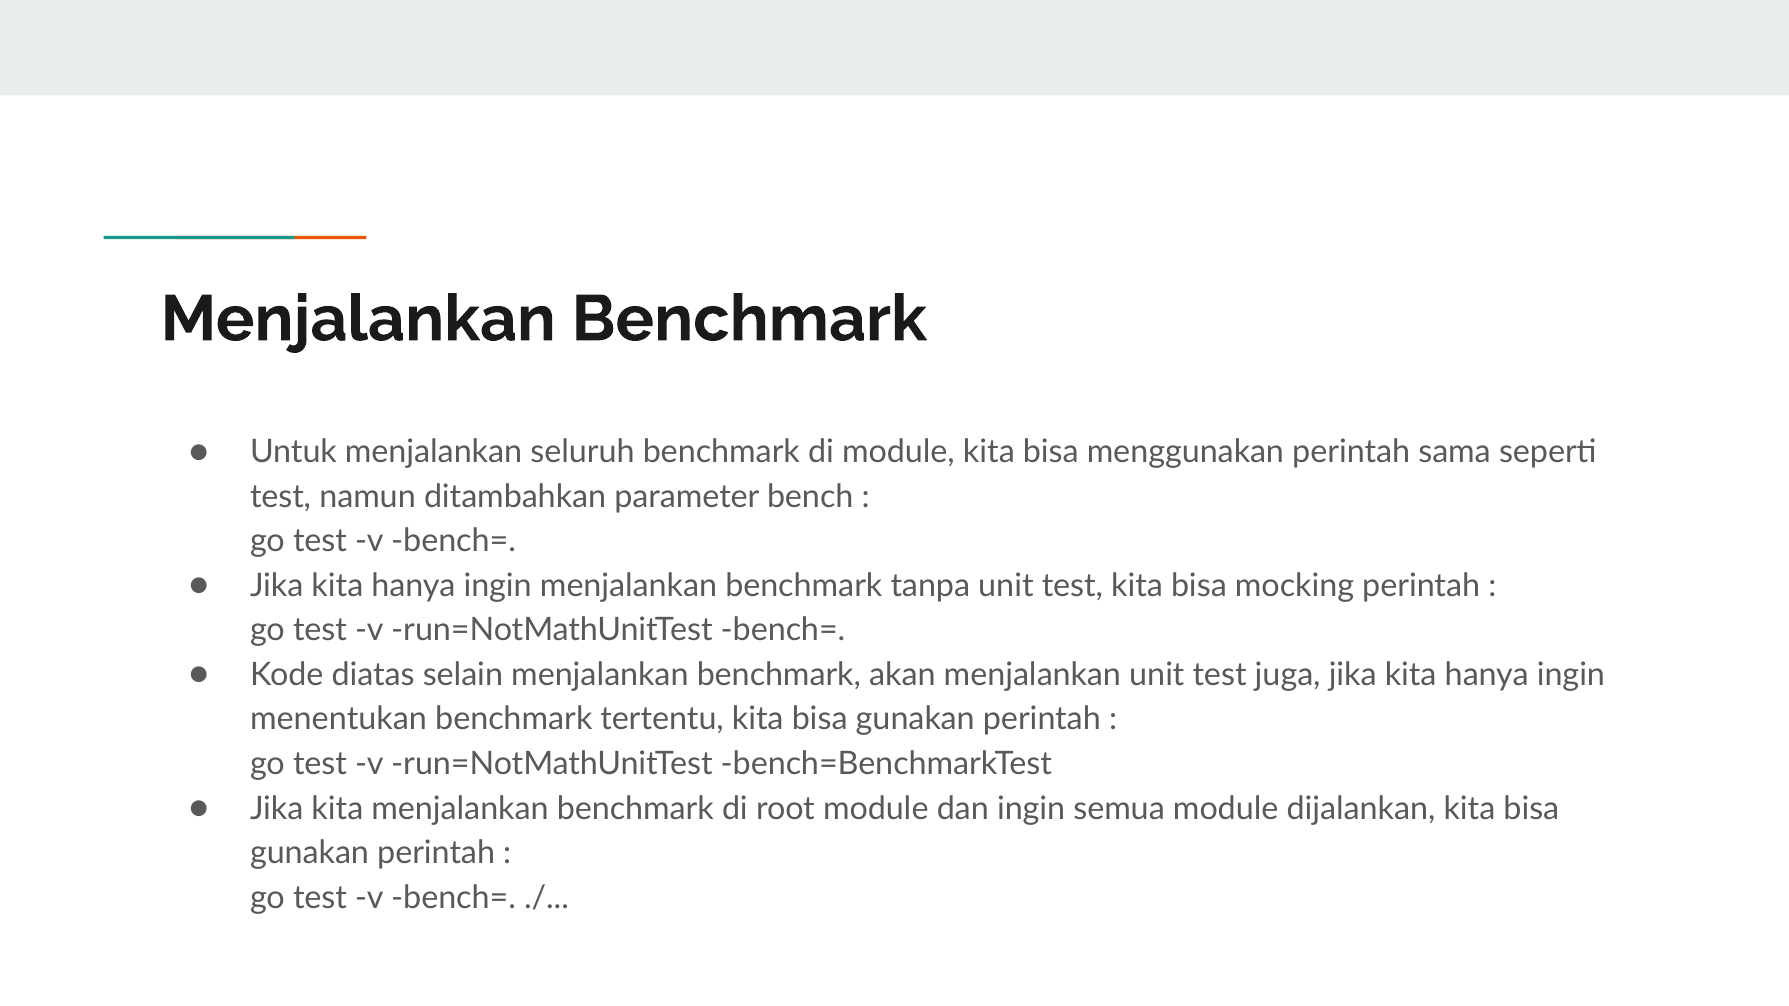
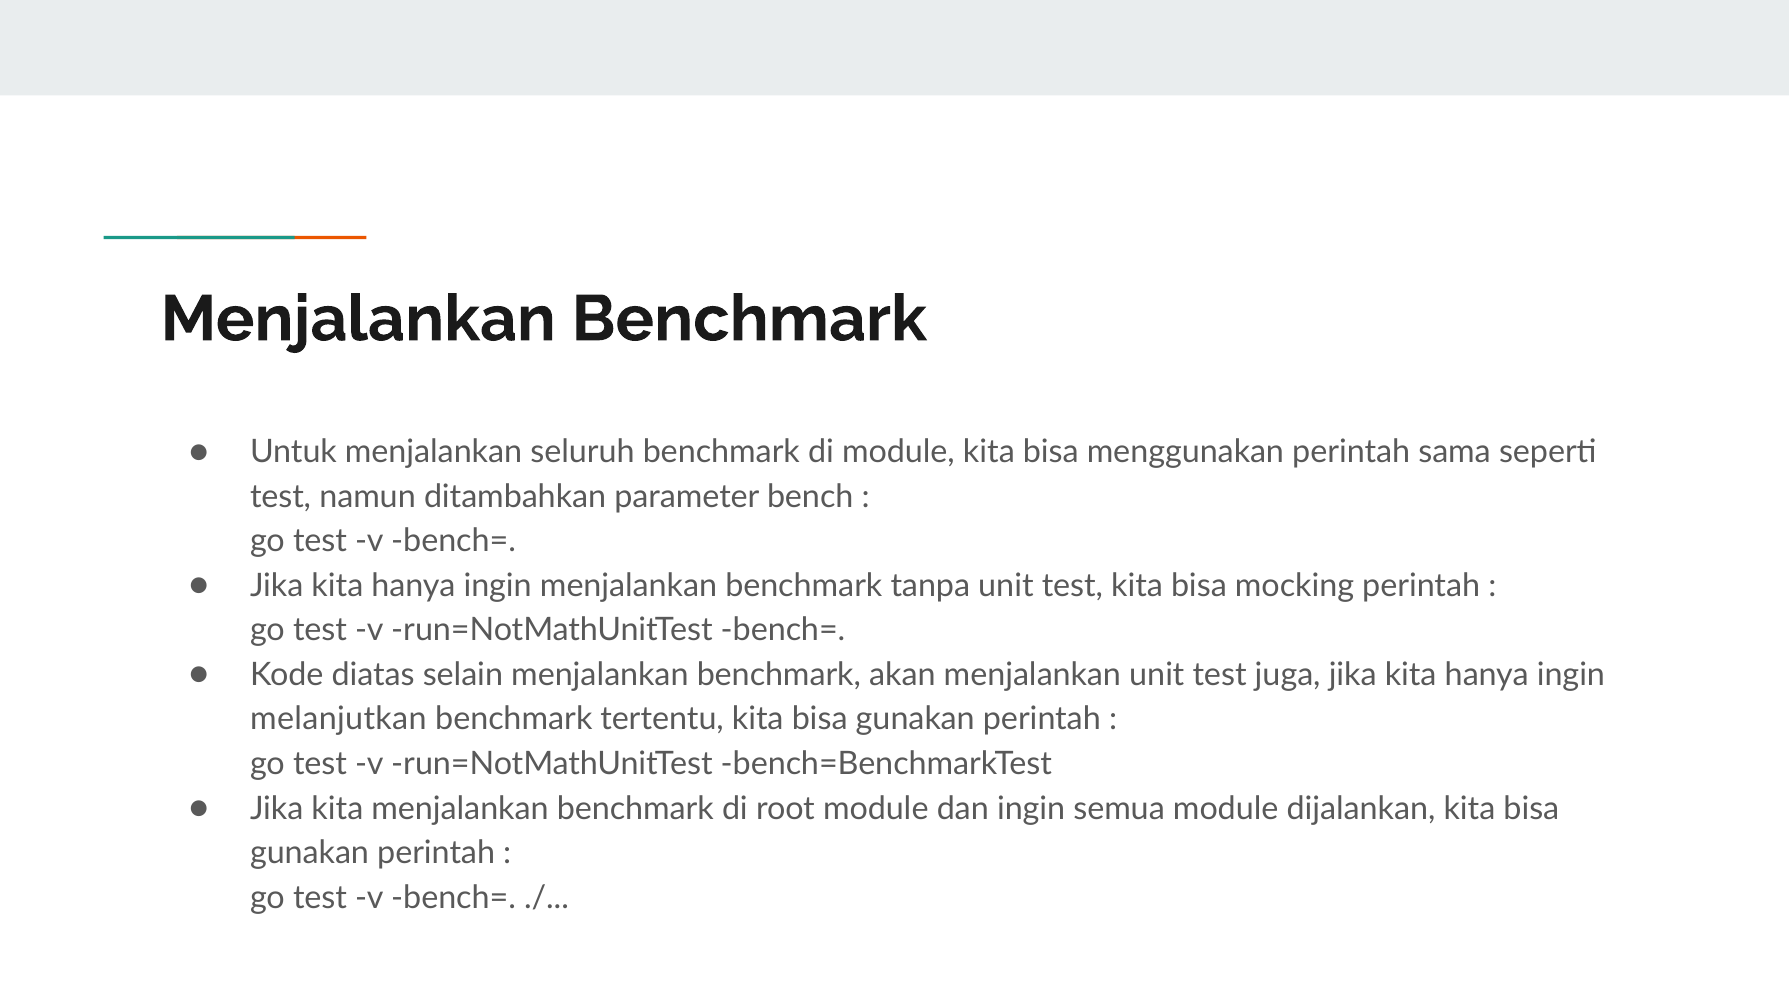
menentukan: menentukan -> melanjutkan (338, 720)
